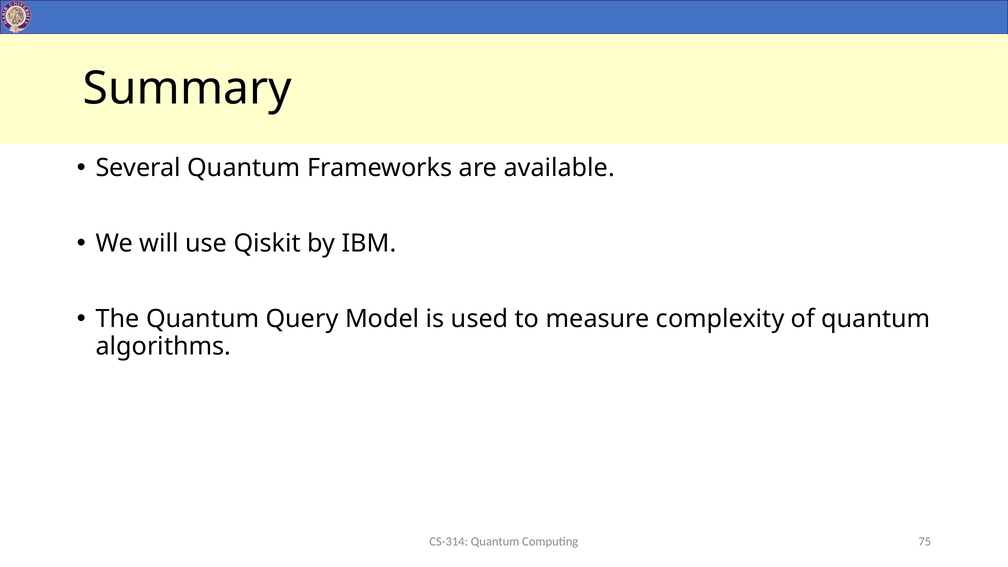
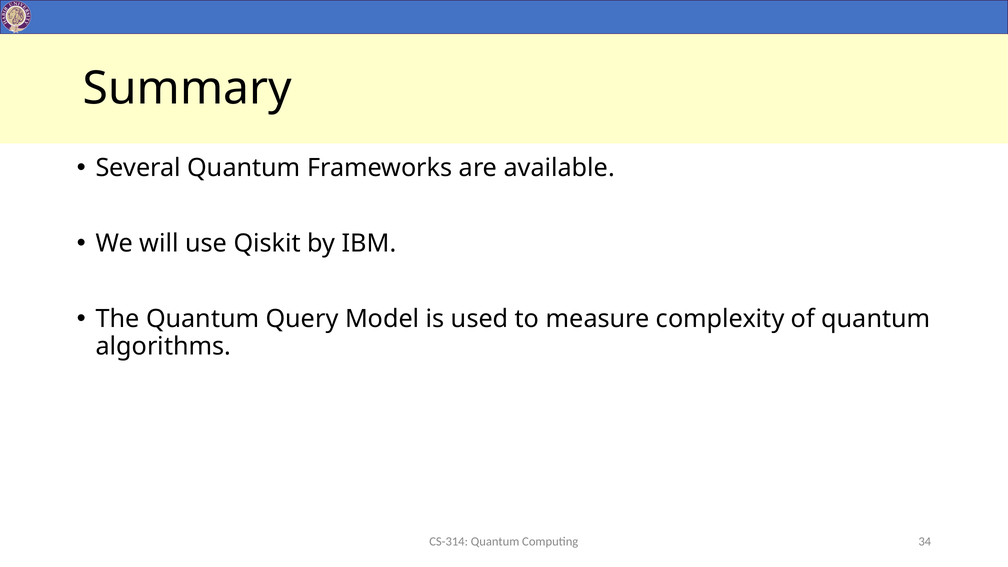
75: 75 -> 34 (925, 541)
